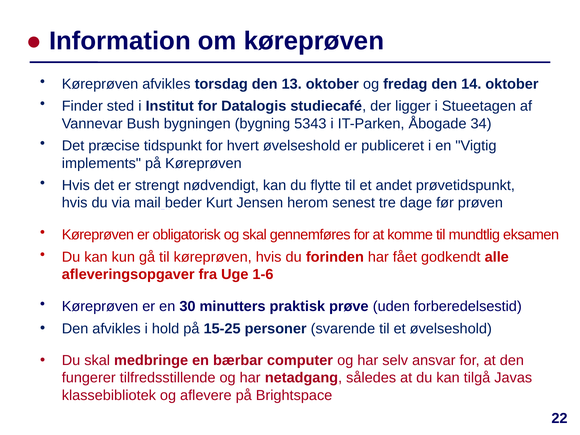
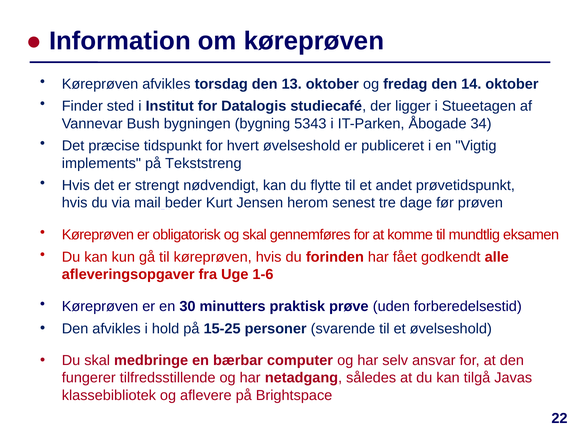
på Køreprøven: Køreprøven -> Tekststreng (203, 163)
